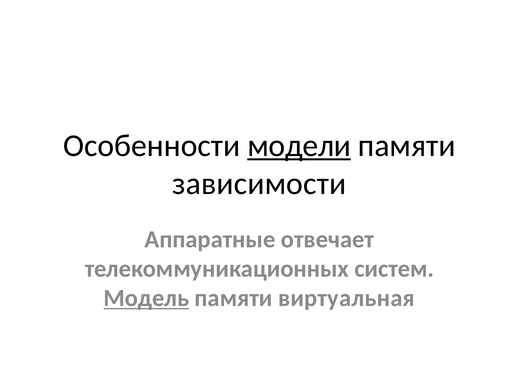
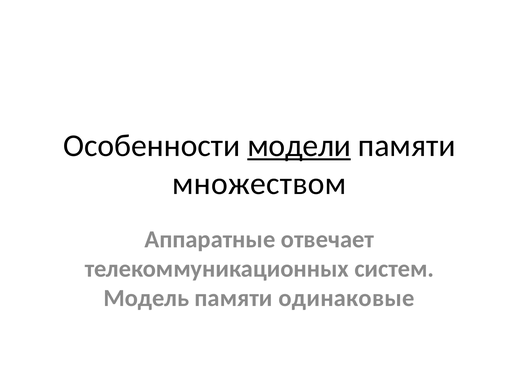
зависимости: зависимости -> множеством (259, 184)
Модель underline: present -> none (146, 298)
виртуальная: виртуальная -> одинаковые (346, 298)
